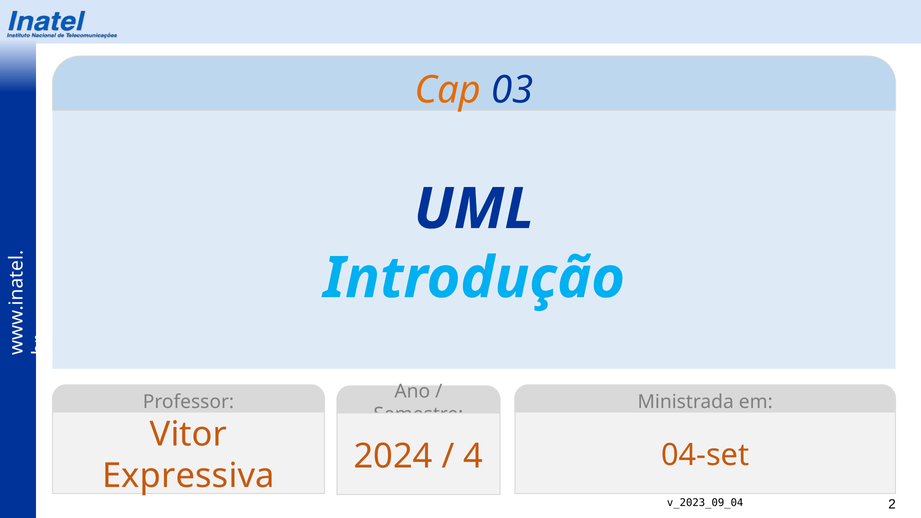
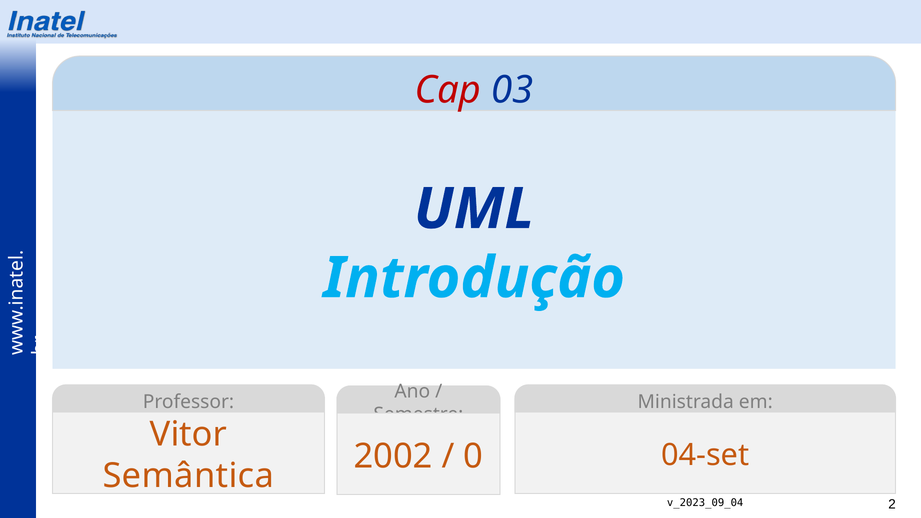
Cap colour: orange -> red (448, 90)
2024: 2024 -> 2002 (393, 456)
4: 4 -> 0 (473, 456)
Expressiva: Expressiva -> Semântica (188, 476)
